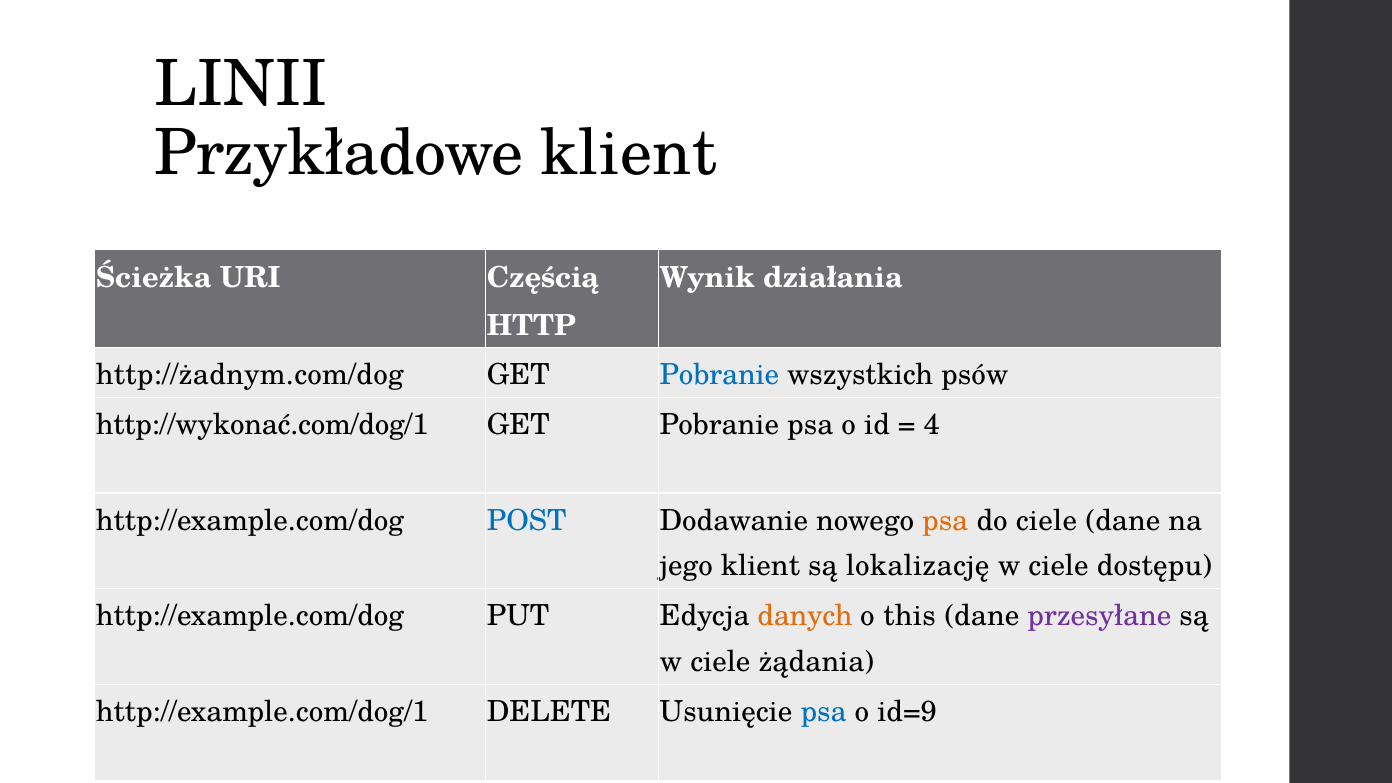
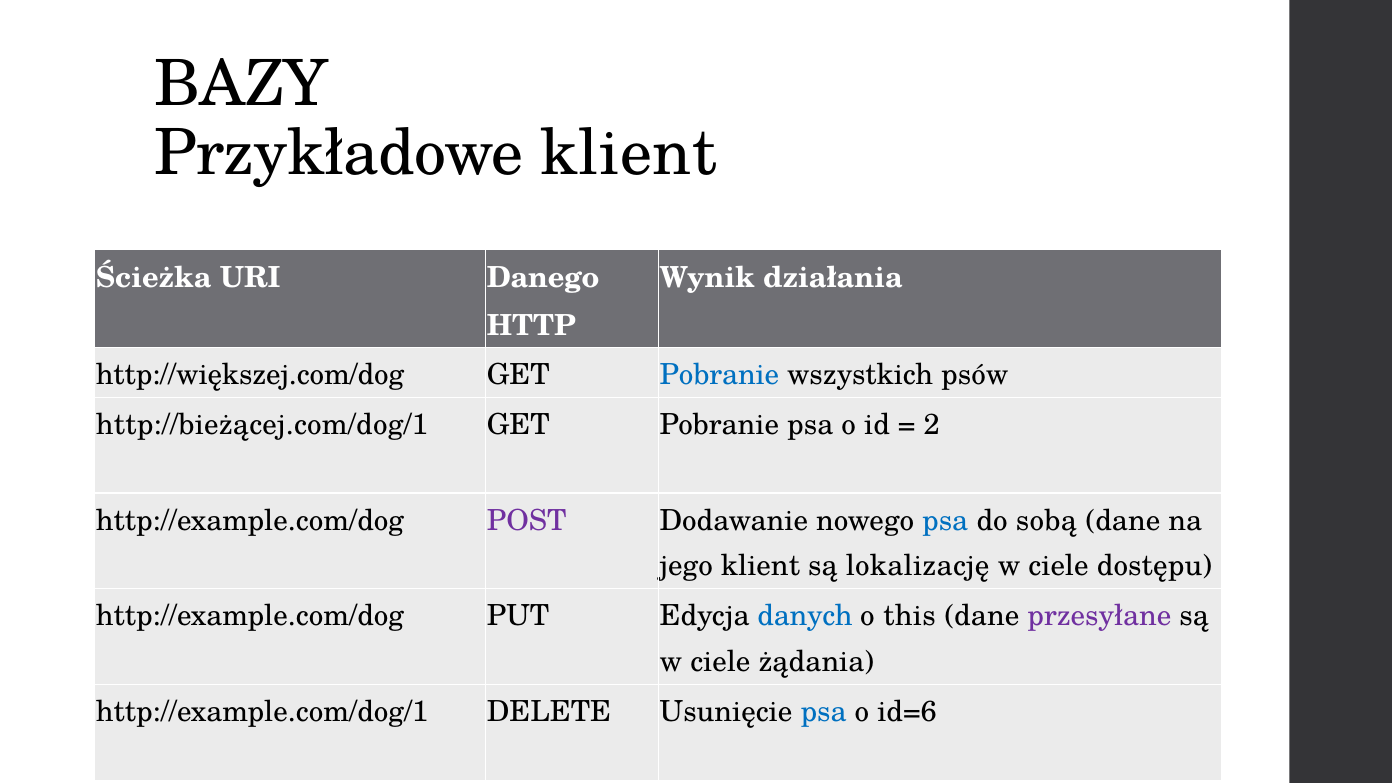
LINII: LINII -> BAZY (241, 84)
Częścią: Częścią -> Danego (543, 278)
http://żadnym.com/dog: http://żadnym.com/dog -> http://większej.com/dog (250, 375)
http://wykonać.com/dog/1: http://wykonać.com/dog/1 -> http://bieżącej.com/dog/1 (262, 425)
4: 4 -> 2 (932, 425)
POST colour: blue -> purple (527, 521)
psa colour: orange -> blue (945, 521)
do ciele: ciele -> sobą (1046, 521)
danych colour: orange -> blue (805, 616)
id=9: id=9 -> id=6 (907, 712)
